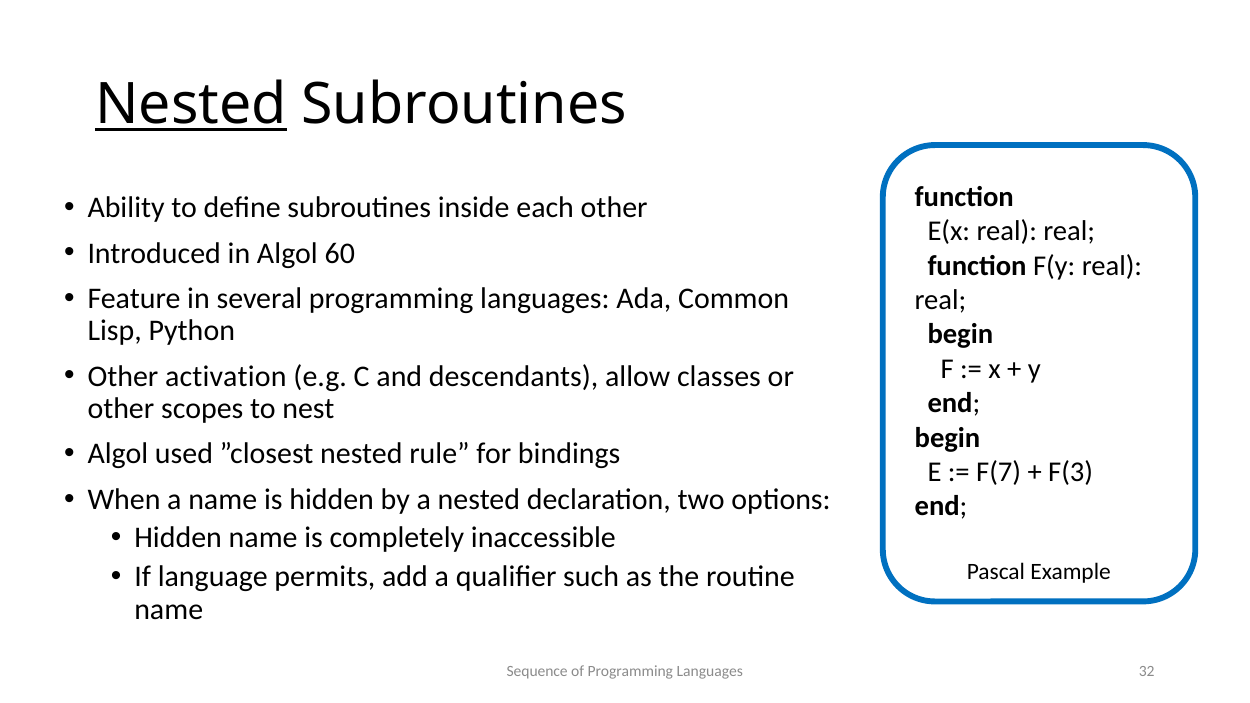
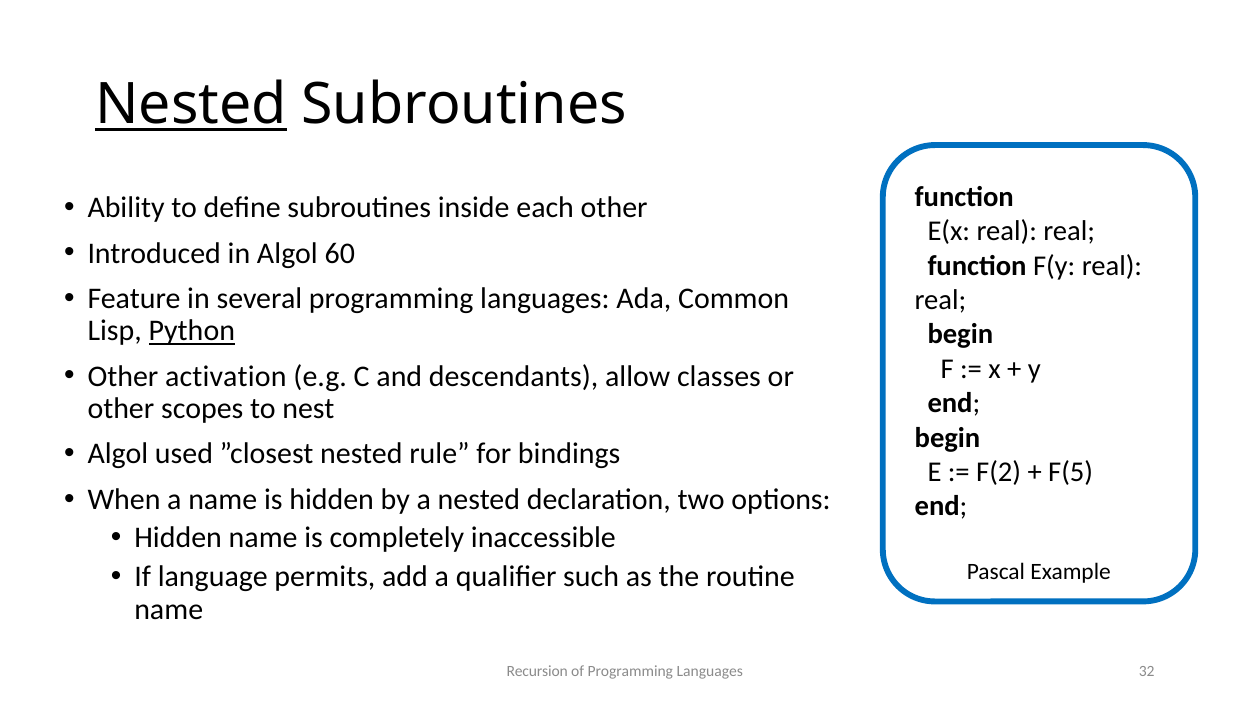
Python underline: none -> present (192, 331)
F(7: F(7 -> F(2 (999, 472)
F(3: F(3 -> F(5 (1071, 472)
Sequence: Sequence -> Recursion (537, 671)
